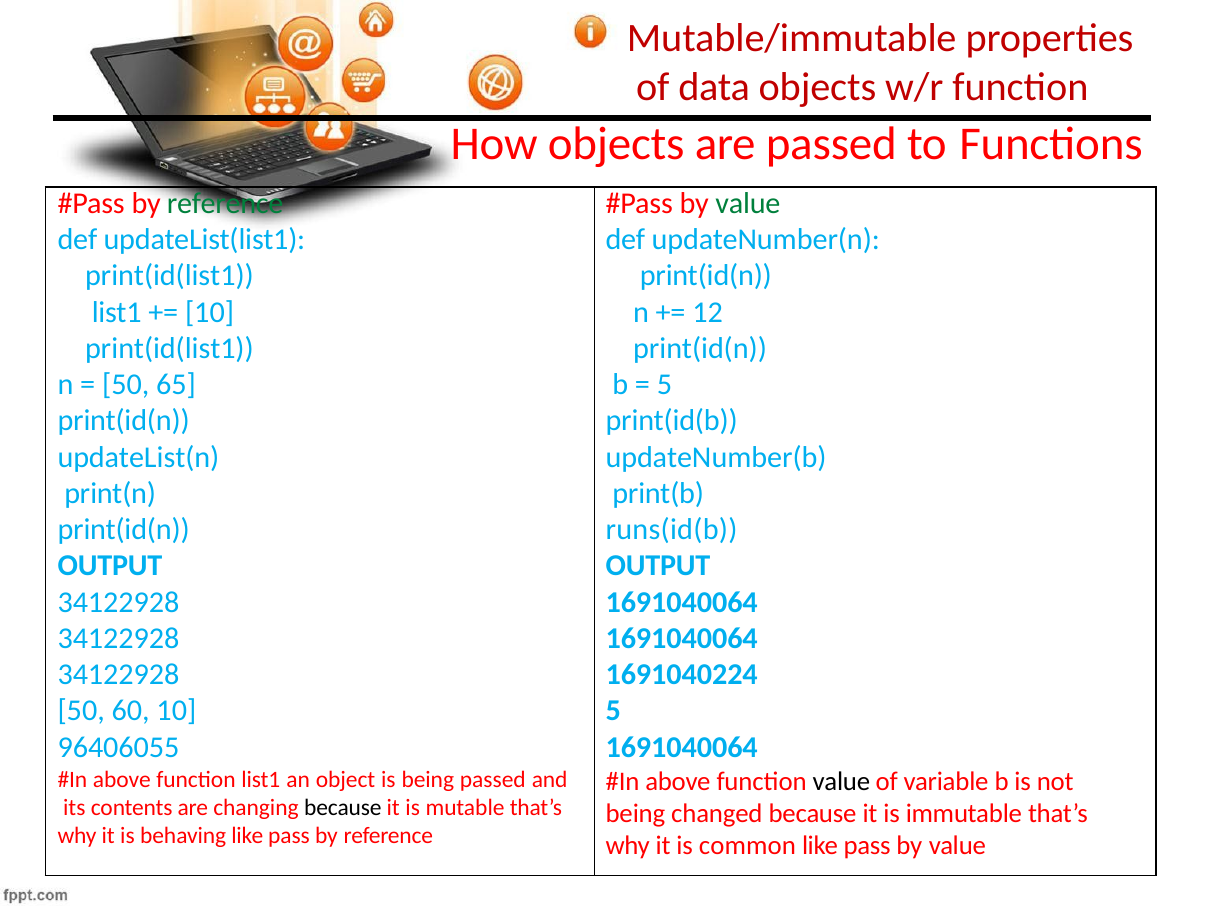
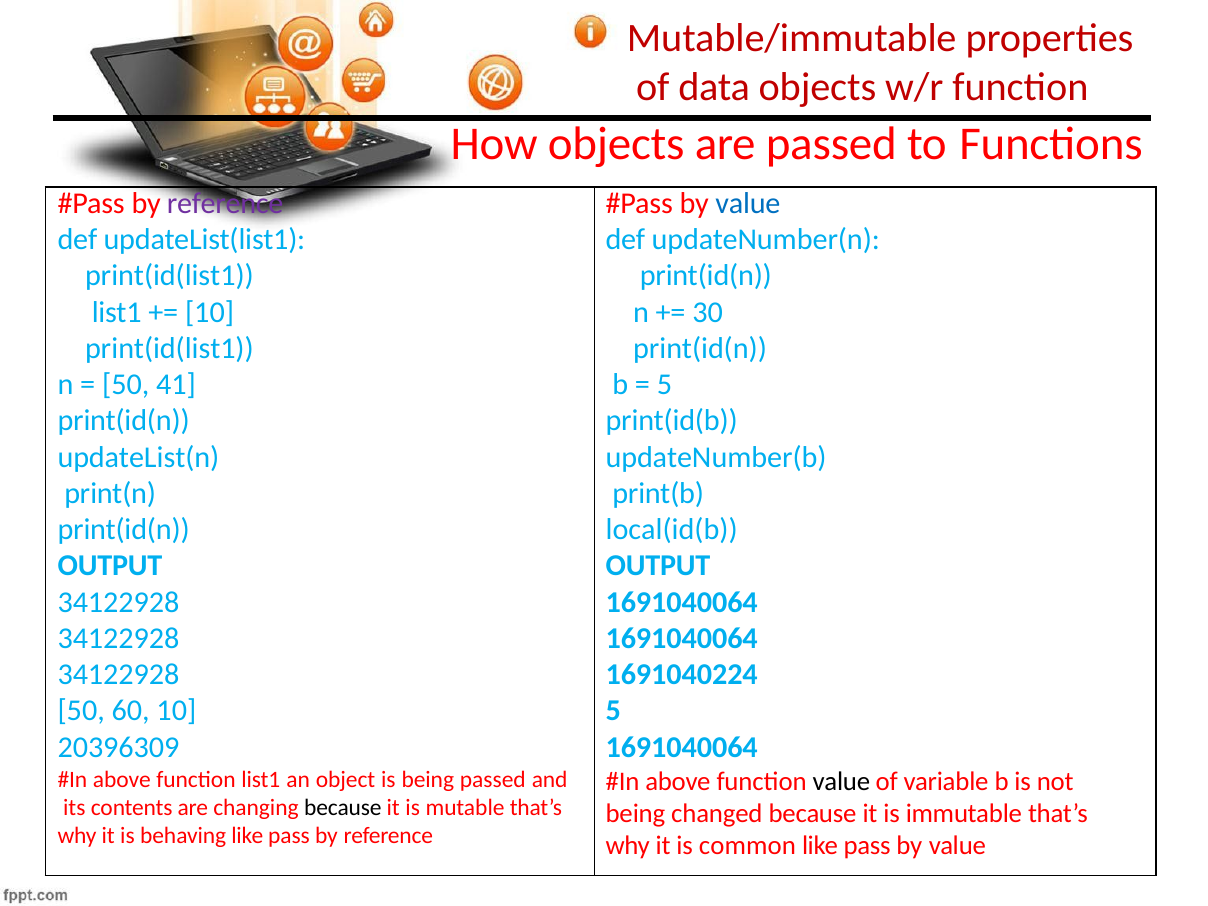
reference colour: green -> purple (225, 203)
value colour: green -> blue (748, 203)
12: 12 -> 30 (708, 312)
65: 65 -> 41 (176, 385)
runs(id(b: runs(id(b -> local(id(b (672, 530)
96406055: 96406055 -> 20396309 (118, 747)
